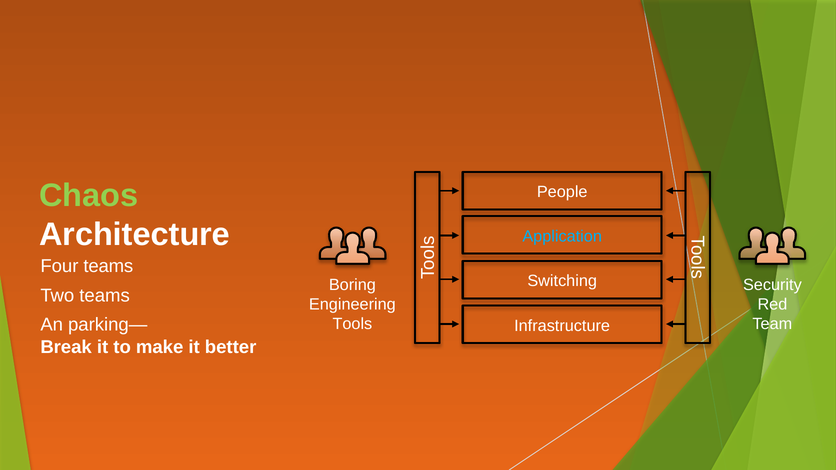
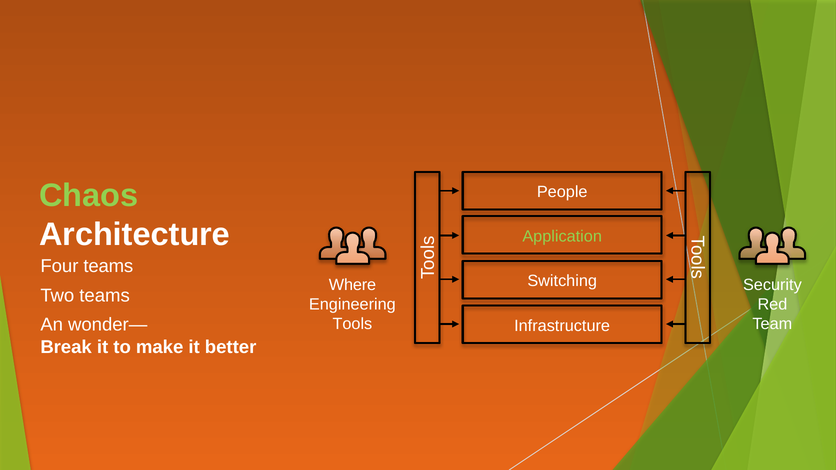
Application colour: light blue -> light green (562, 237)
Boring: Boring -> Where (352, 285)
parking—: parking— -> wonder— (108, 325)
